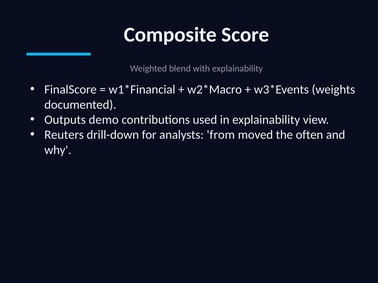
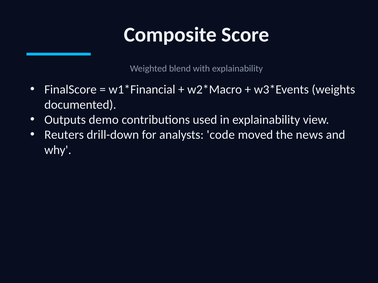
from: from -> code (221, 135)
often: often -> news (309, 135)
